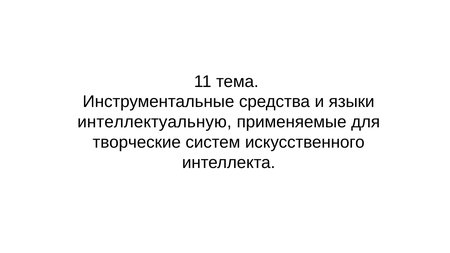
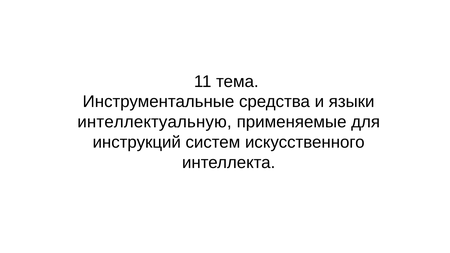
творческие: творческие -> инструкций (137, 142)
